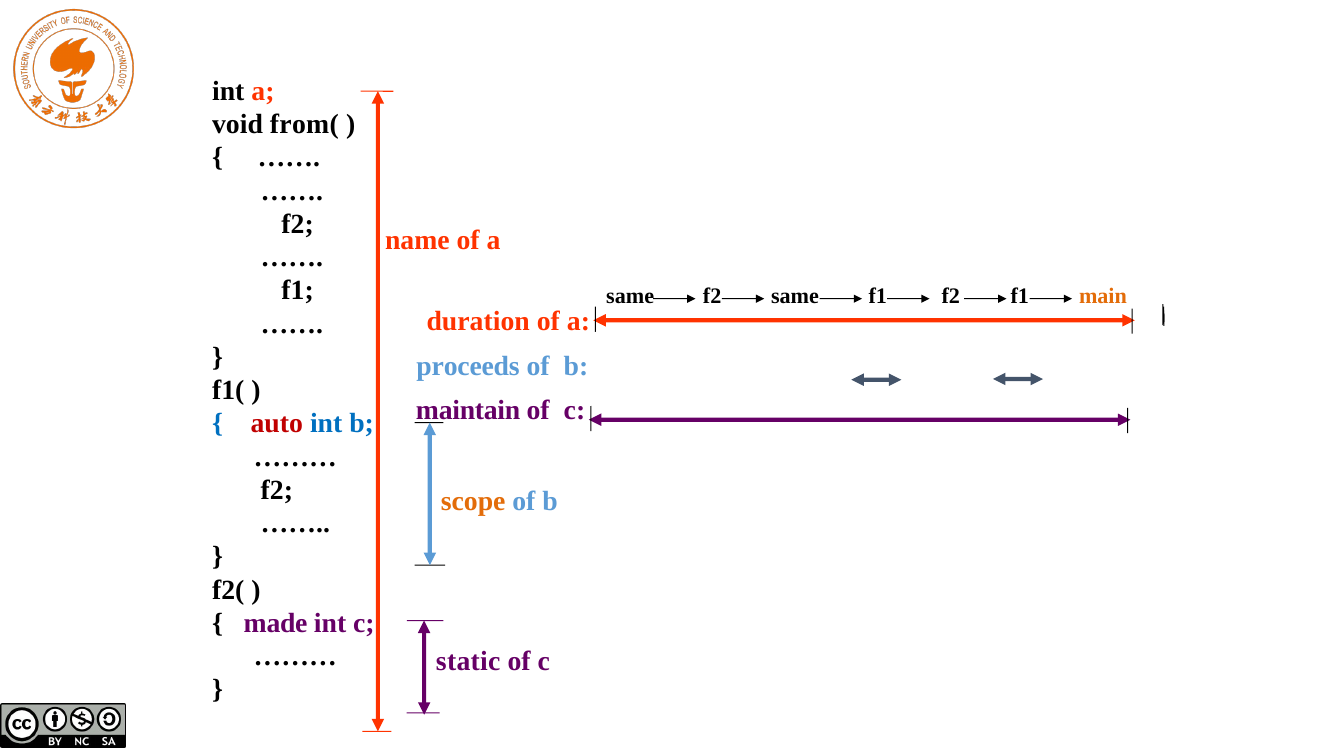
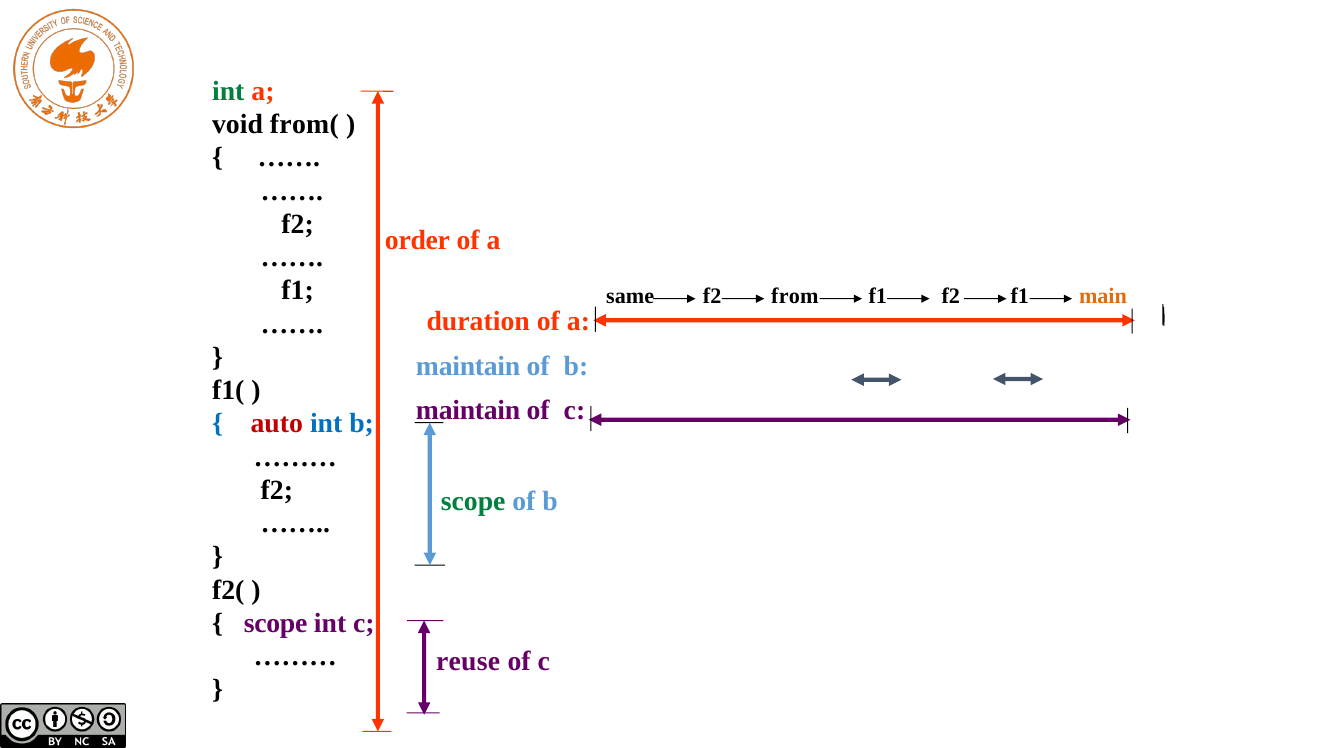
int colour: black -> green (228, 91)
name: name -> order (418, 240)
same: same -> from (795, 296)
proceeds: proceeds -> maintain (468, 366)
scope colour: orange -> green (473, 501)
made: made -> scope (276, 623)
static: static -> reuse (468, 661)
